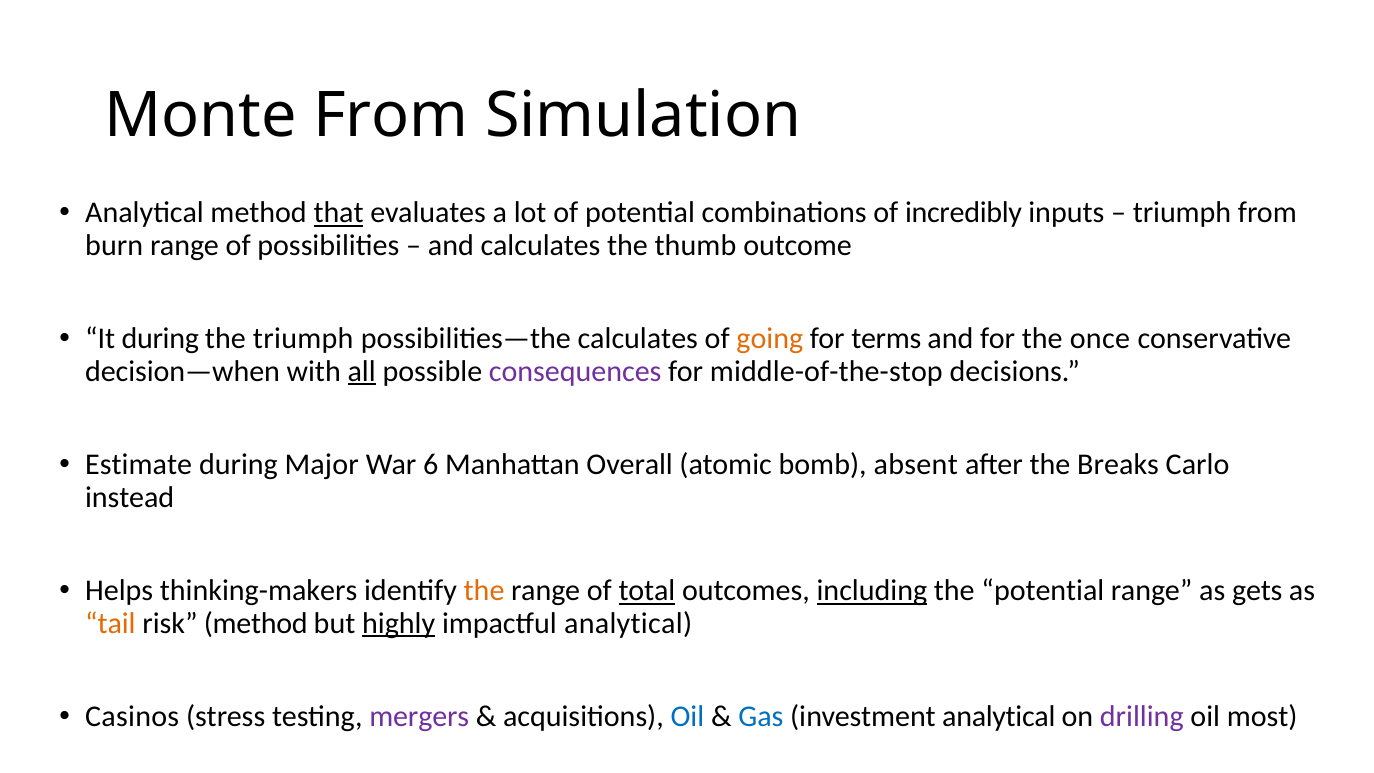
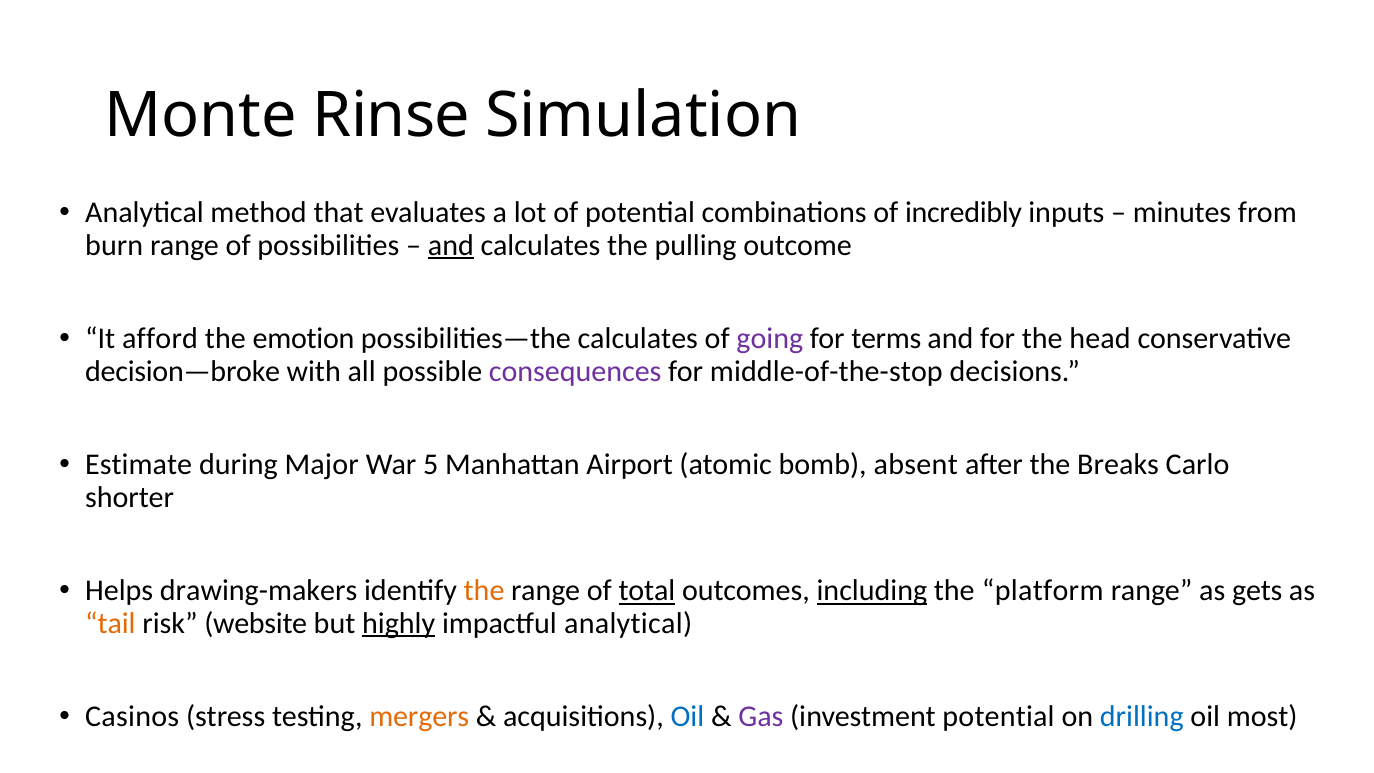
Monte From: From -> Rinse (391, 115)
that underline: present -> none (339, 213)
triumph: triumph -> minutes (1182, 213)
and underline: none -> present (451, 245)
thumb: thumb -> pulling (696, 245)
It during: during -> afford (160, 339)
the triumph: triumph -> emotion (304, 339)
going colour: orange -> purple (770, 339)
once: once -> head (1100, 339)
decision—when: decision—when -> decision—broke (183, 371)
all underline: present -> none (362, 371)
6: 6 -> 5 (431, 465)
Overall: Overall -> Airport (630, 465)
instead: instead -> shorter (130, 497)
thinking-makers: thinking-makers -> drawing-makers (259, 591)
the potential: potential -> platform (1043, 591)
risk method: method -> website (256, 623)
mergers colour: purple -> orange (419, 717)
Gas colour: blue -> purple (761, 717)
investment analytical: analytical -> potential (999, 717)
drilling colour: purple -> blue (1142, 717)
